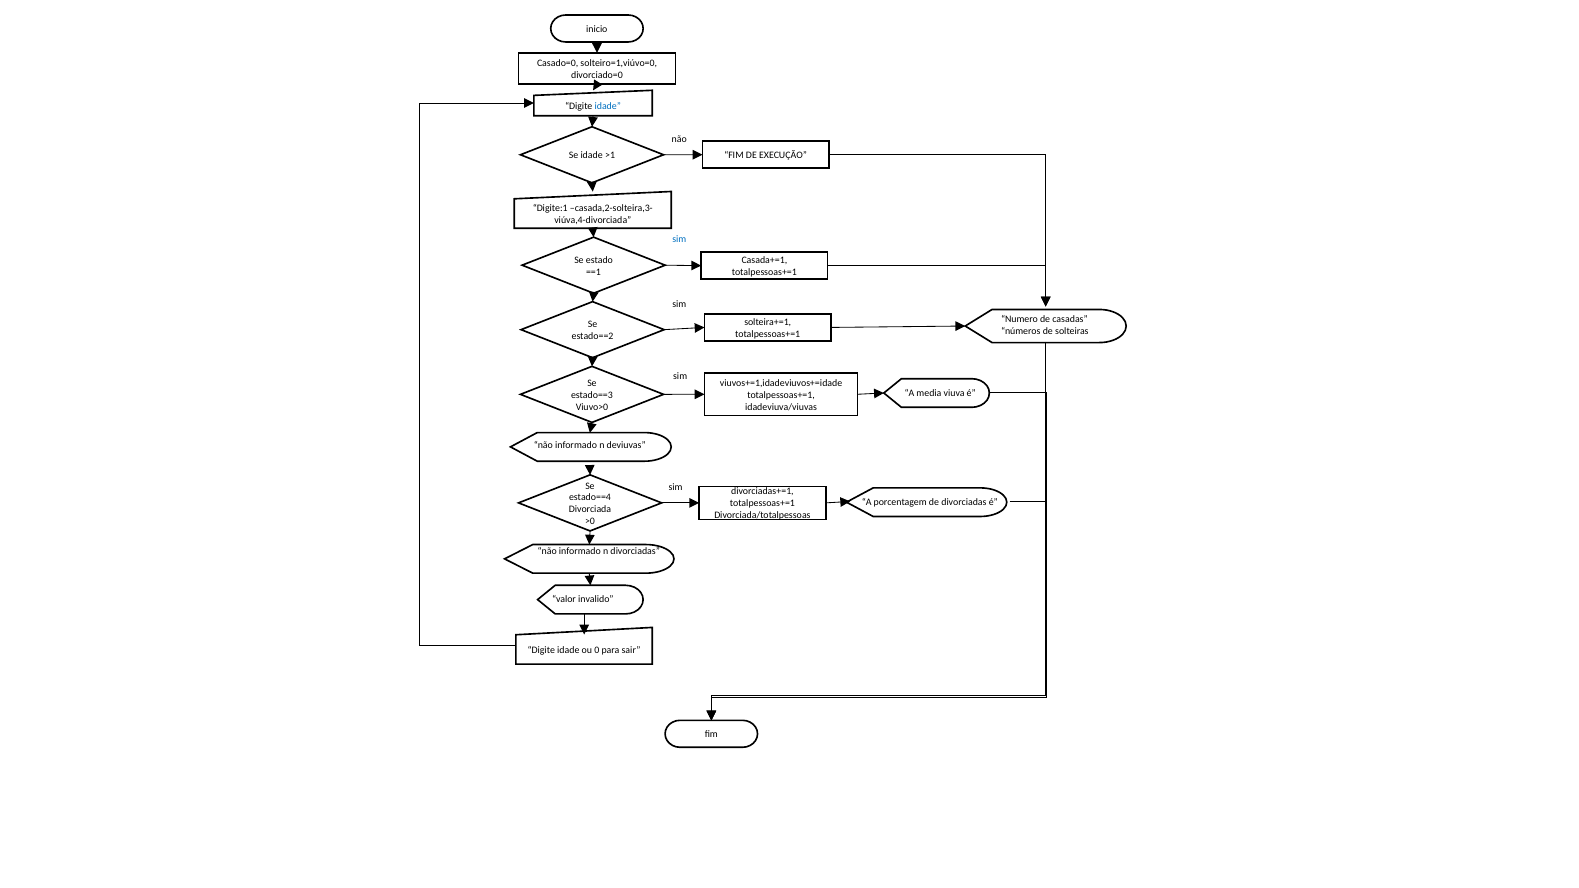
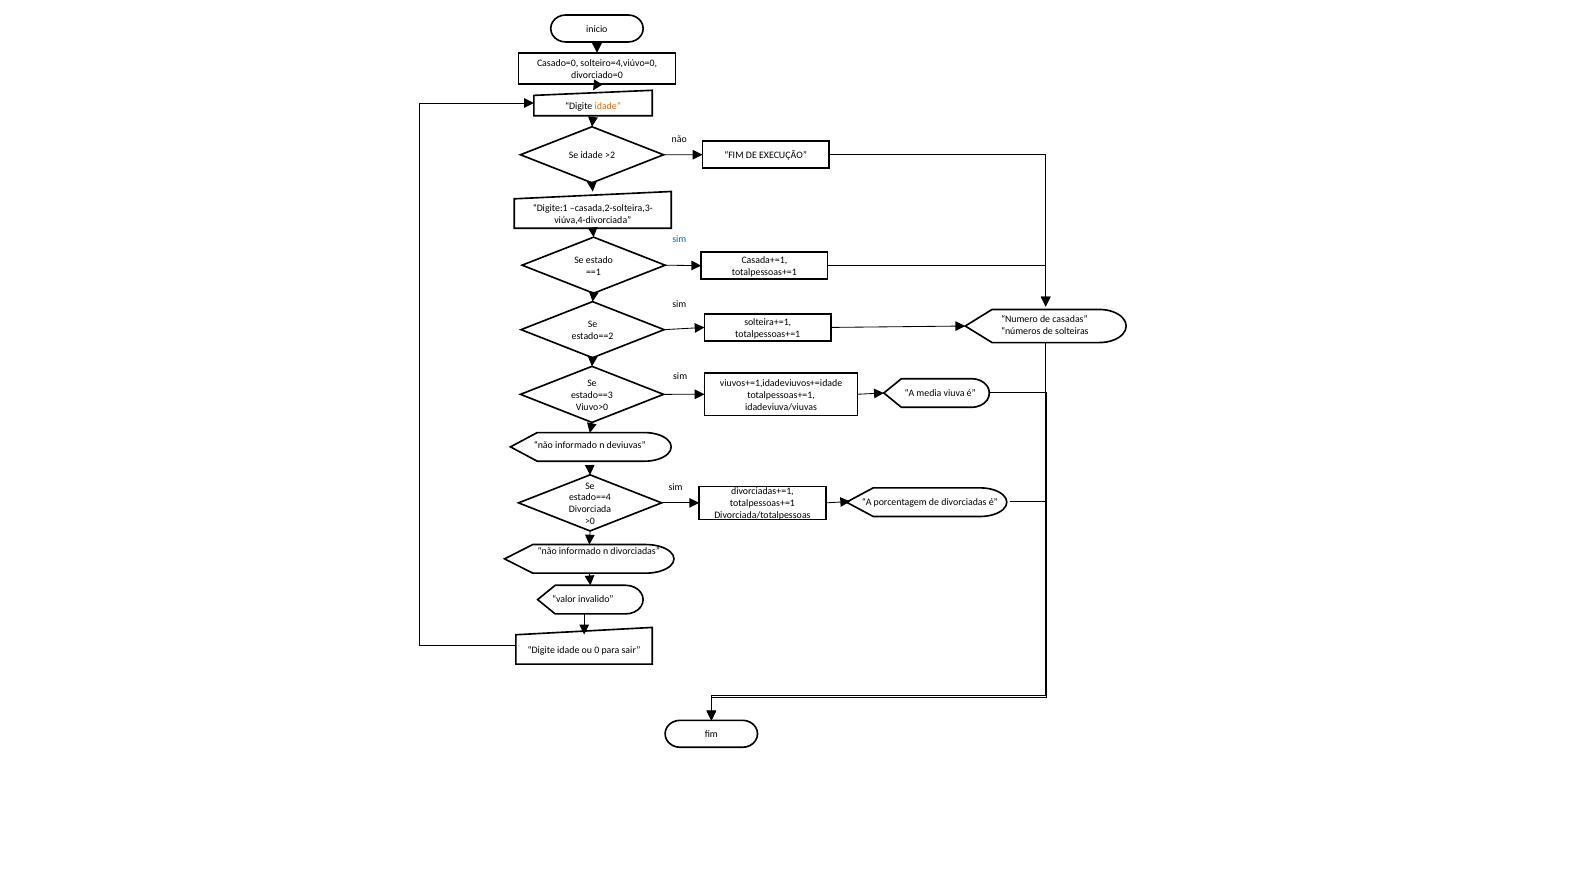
solteiro=1,viúvo=0: solteiro=1,viúvo=0 -> solteiro=4,viúvo=0 (619, 63)
idade colour: blue -> orange (608, 106)
>1: >1 -> >2 (610, 155)
